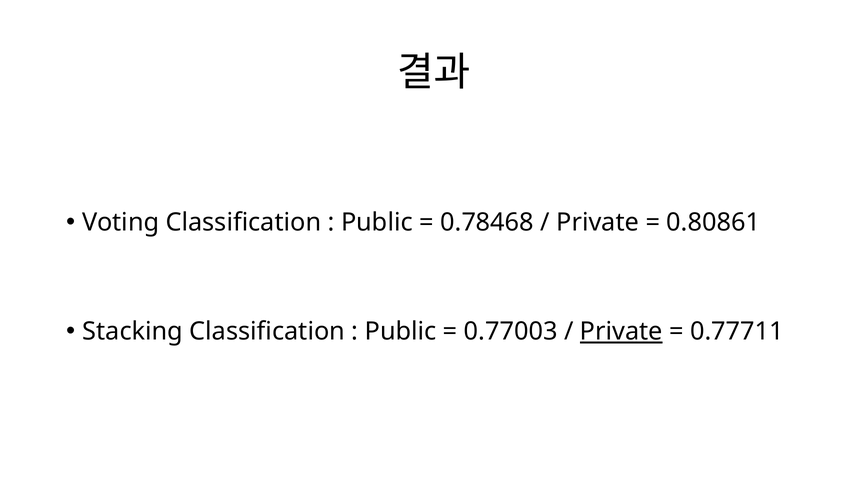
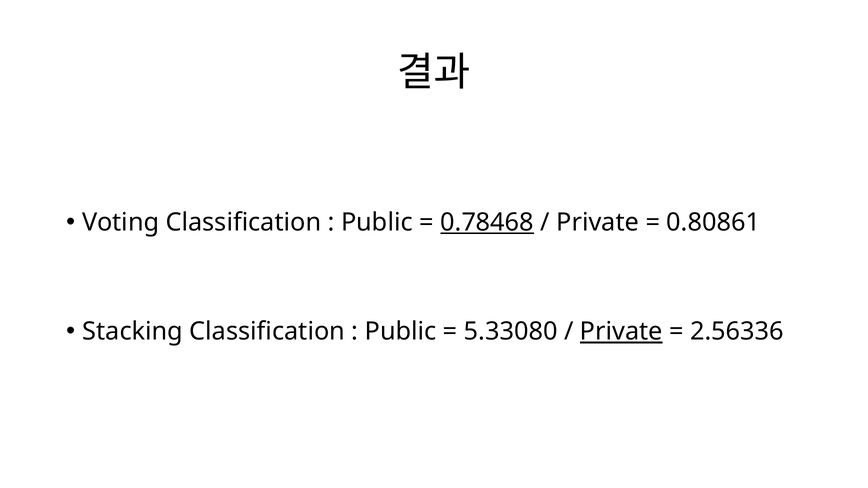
0.78468 underline: none -> present (487, 223)
0.77003: 0.77003 -> 5.33080 (511, 332)
0.77711: 0.77711 -> 2.56336 (737, 332)
